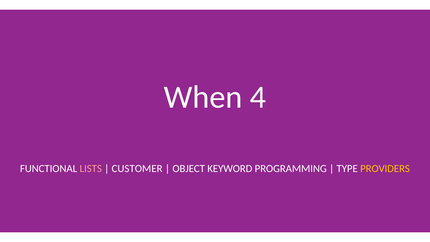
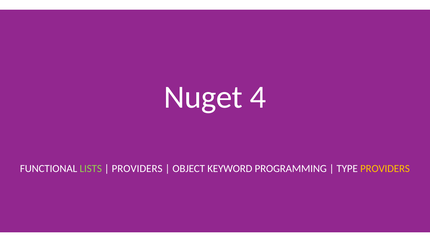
When: When -> Nuget (203, 97)
LISTS colour: pink -> light green (91, 169)
CUSTOMER: CUSTOMER -> PROVIDERS (137, 169)
